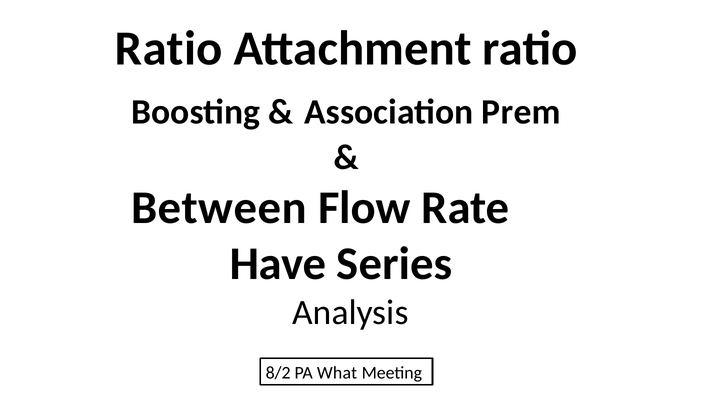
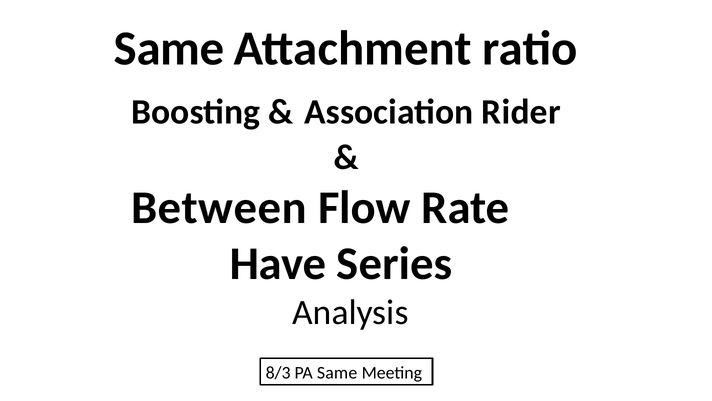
Ratio: Ratio -> Same (169, 49)
Prem: Prem -> Rider (521, 112)
8/2: 8/2 -> 8/3 (278, 372)
PA What: What -> Same (337, 372)
